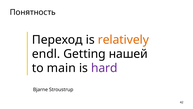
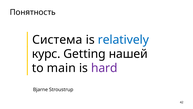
Переход: Переход -> Система (57, 40)
relatively colour: orange -> blue (123, 40)
endl: endl -> курс (46, 54)
